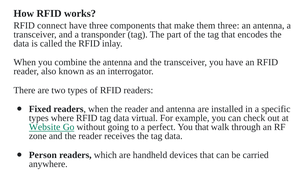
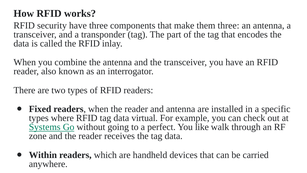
connect: connect -> security (52, 25)
Website: Website -> Systems (45, 127)
You that: that -> like (202, 127)
Person: Person -> Within (43, 155)
